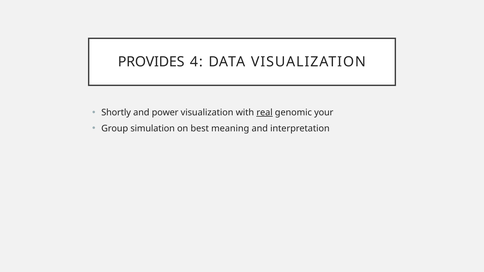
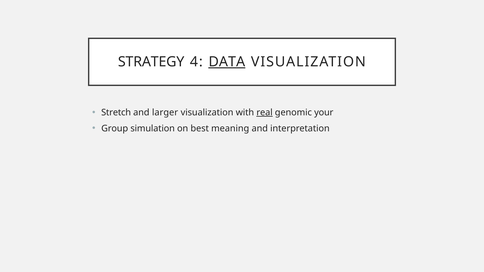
PROVIDES: PROVIDES -> STRATEGY (151, 62)
DATA underline: none -> present (227, 62)
Shortly: Shortly -> Stretch (116, 113)
power: power -> larger (165, 113)
